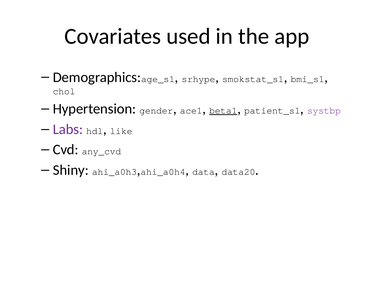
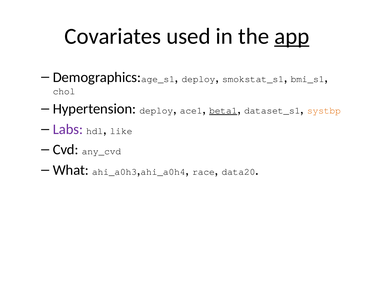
app underline: none -> present (292, 36)
srhype: srhype -> deploy (198, 79)
Hypertension gender: gender -> deploy (156, 110)
patient_s1: patient_s1 -> dataset_s1 (272, 110)
systbp colour: purple -> orange (324, 110)
Shiny: Shiny -> What (71, 170)
data: data -> race (204, 172)
